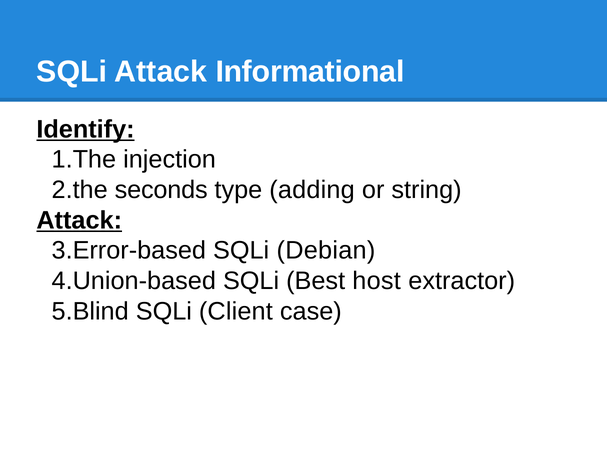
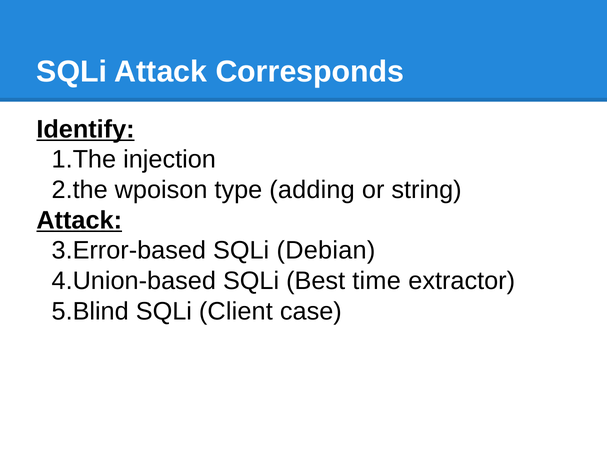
Informational: Informational -> Corresponds (310, 72)
seconds: seconds -> wpoison (161, 190)
host: host -> time (377, 281)
